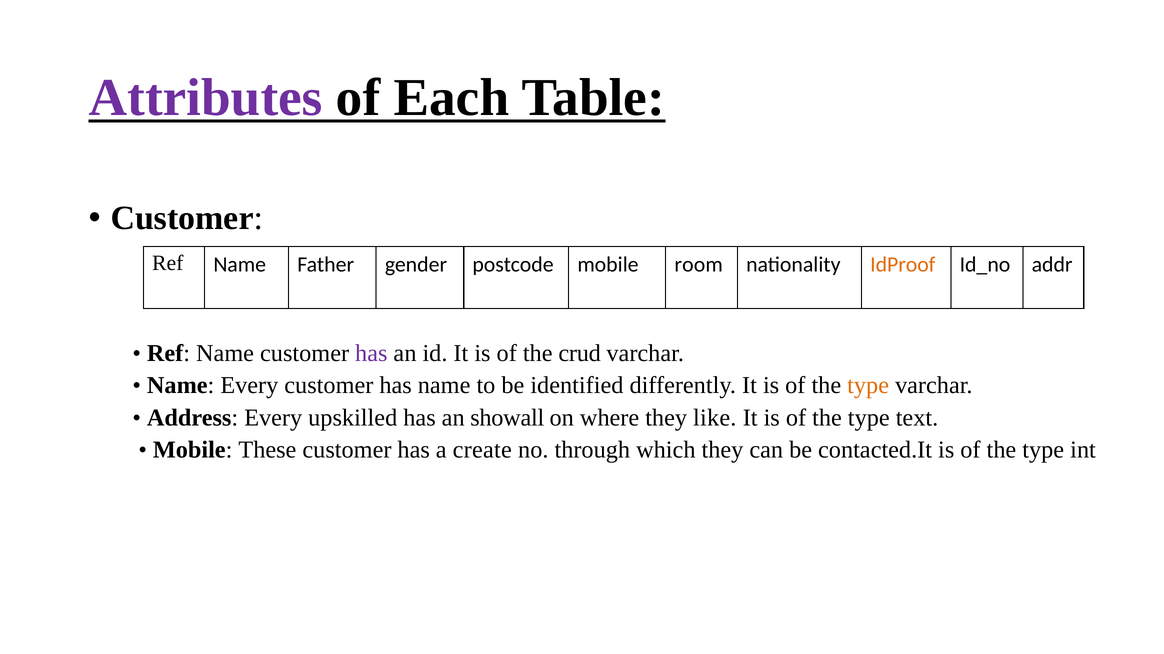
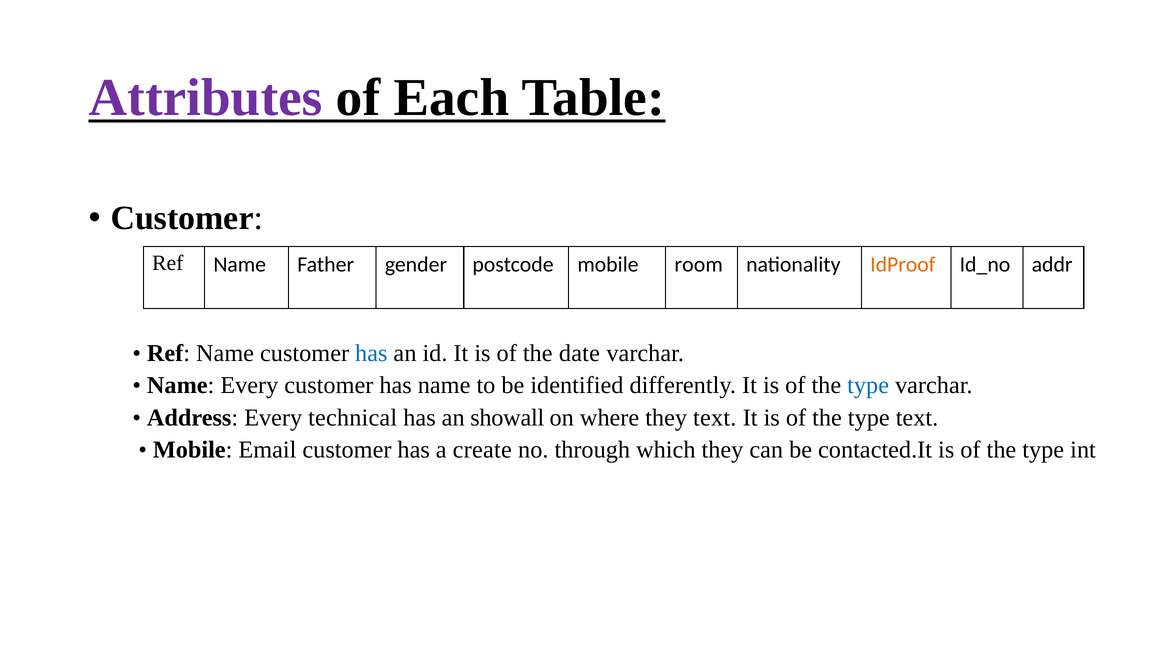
has colour: purple -> blue (371, 353)
crud: crud -> date (579, 353)
type colour: orange -> blue (868, 386)
upskilled: upskilled -> technical (353, 418)
they like: like -> text (715, 418)
These: These -> Email (267, 450)
